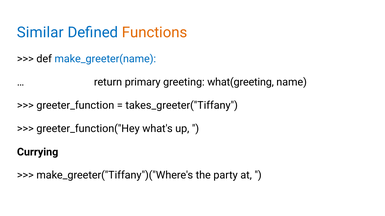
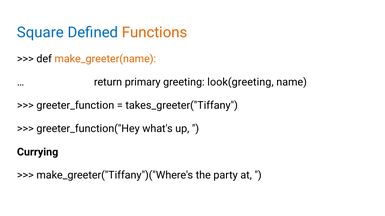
Similar: Similar -> Square (40, 33)
make_greeter(name colour: blue -> orange (105, 59)
what(greeting: what(greeting -> look(greeting (240, 82)
